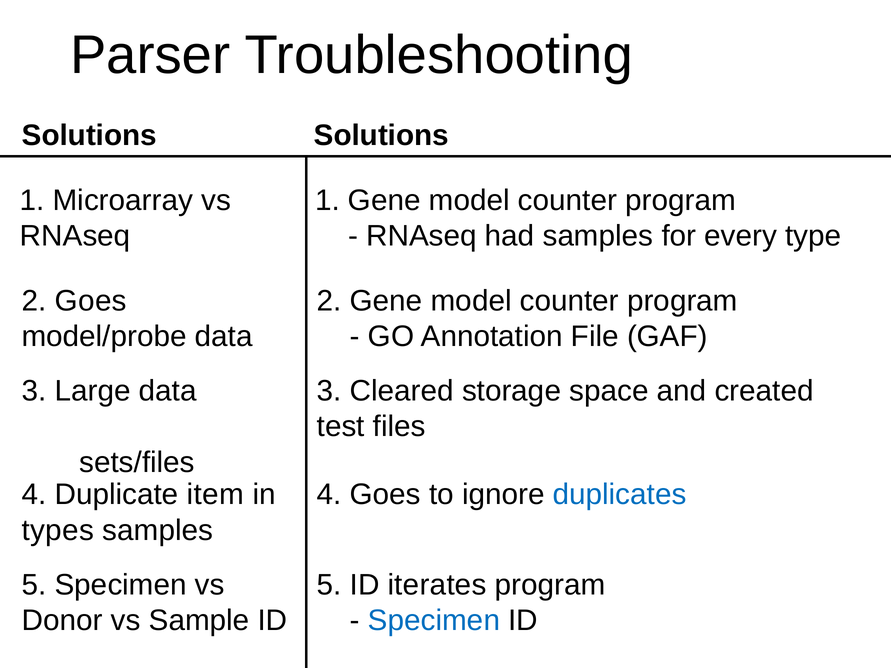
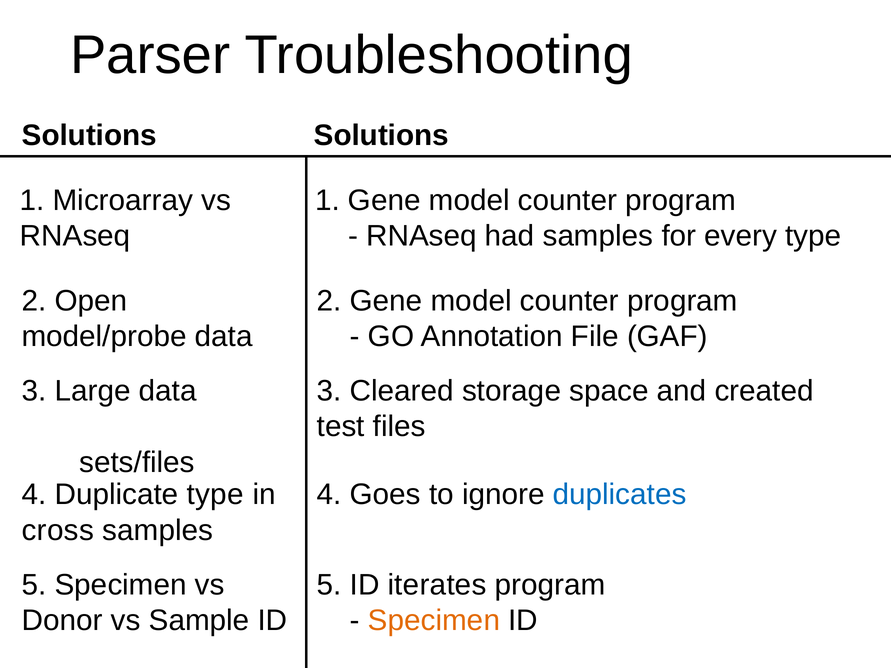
2 Goes: Goes -> Open (91, 301)
Duplicate item: item -> type (215, 495)
types: types -> cross (58, 530)
Specimen colour: blue -> orange (434, 621)
